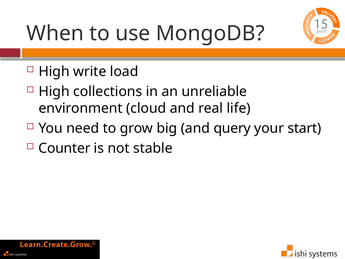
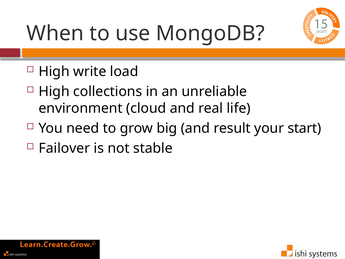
query: query -> result (232, 128)
Counter: Counter -> Failover (64, 148)
